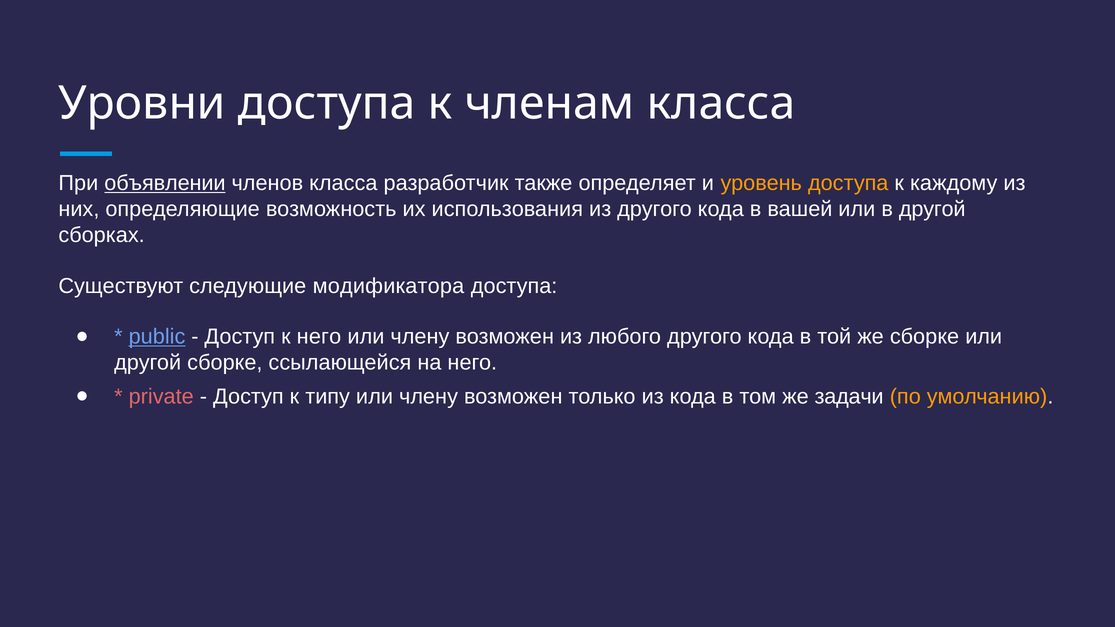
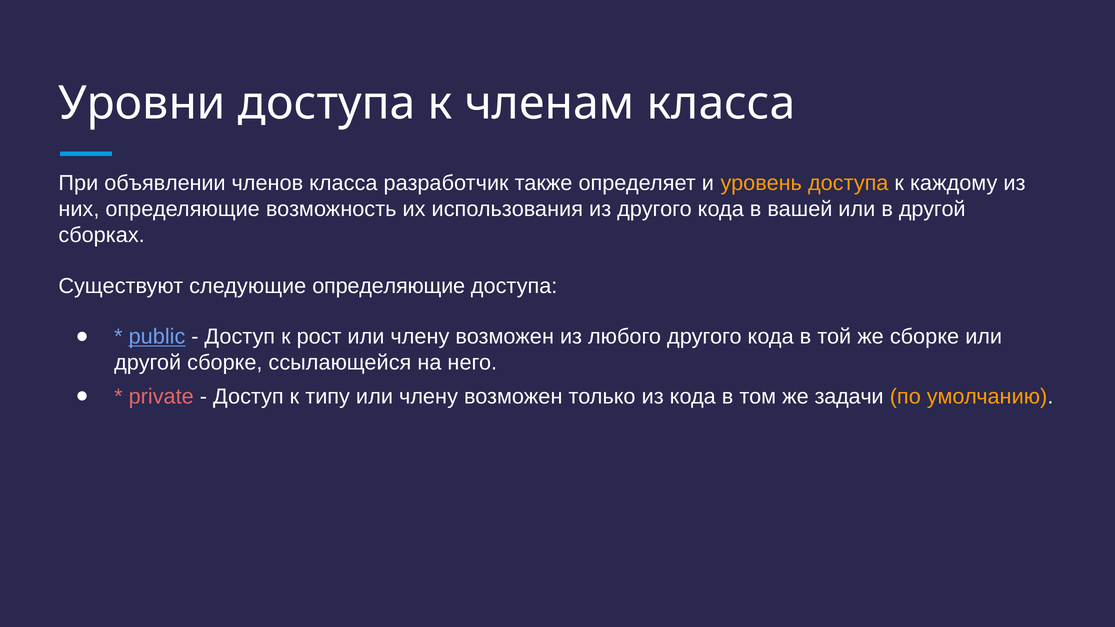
объявлении underline: present -> none (165, 183)
следующие модификатора: модификатора -> определяющие (389, 286)
к него: него -> рост (319, 337)
